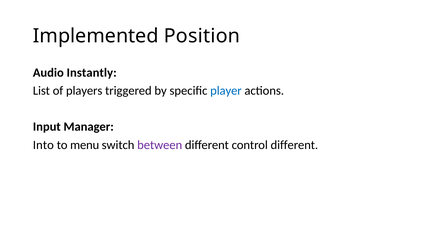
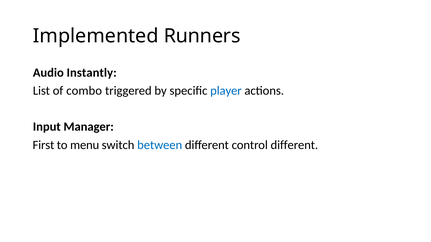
Position: Position -> Runners (202, 36)
players: players -> combo (84, 91)
Into: Into -> First (43, 145)
between colour: purple -> blue (160, 145)
